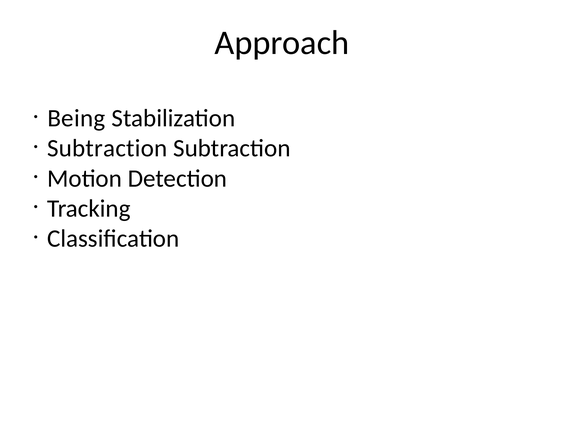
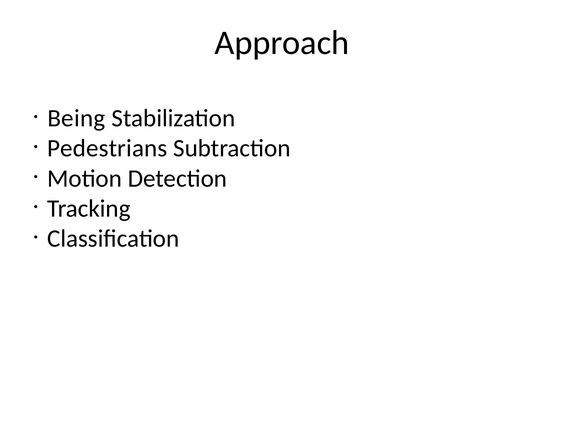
Subtraction: Subtraction -> Pedestrians (107, 148)
